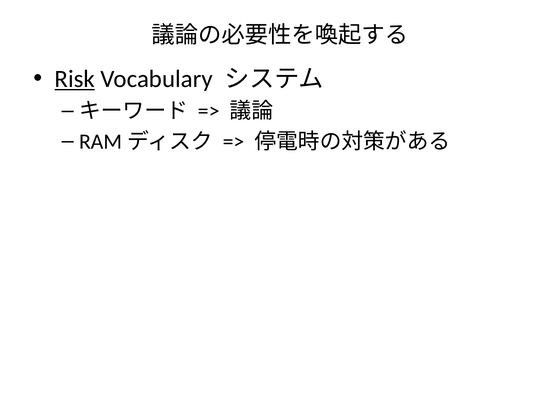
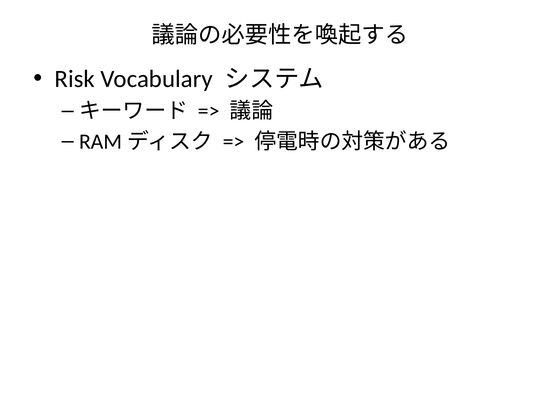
Risk underline: present -> none (75, 79)
